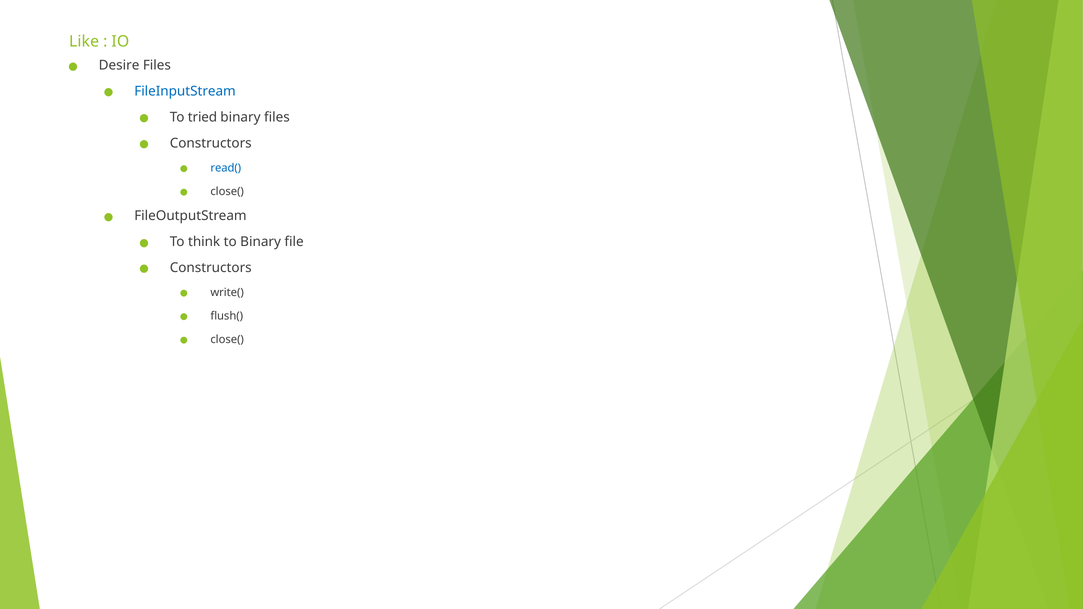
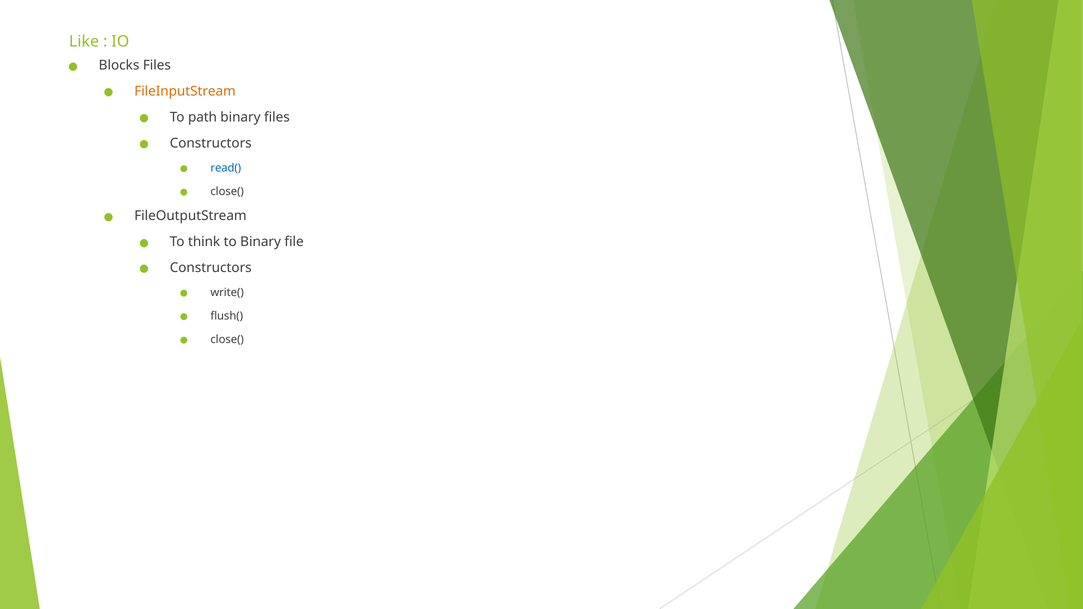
Desire: Desire -> Blocks (119, 65)
FileInputStream colour: blue -> orange (185, 91)
tried: tried -> path (202, 117)
